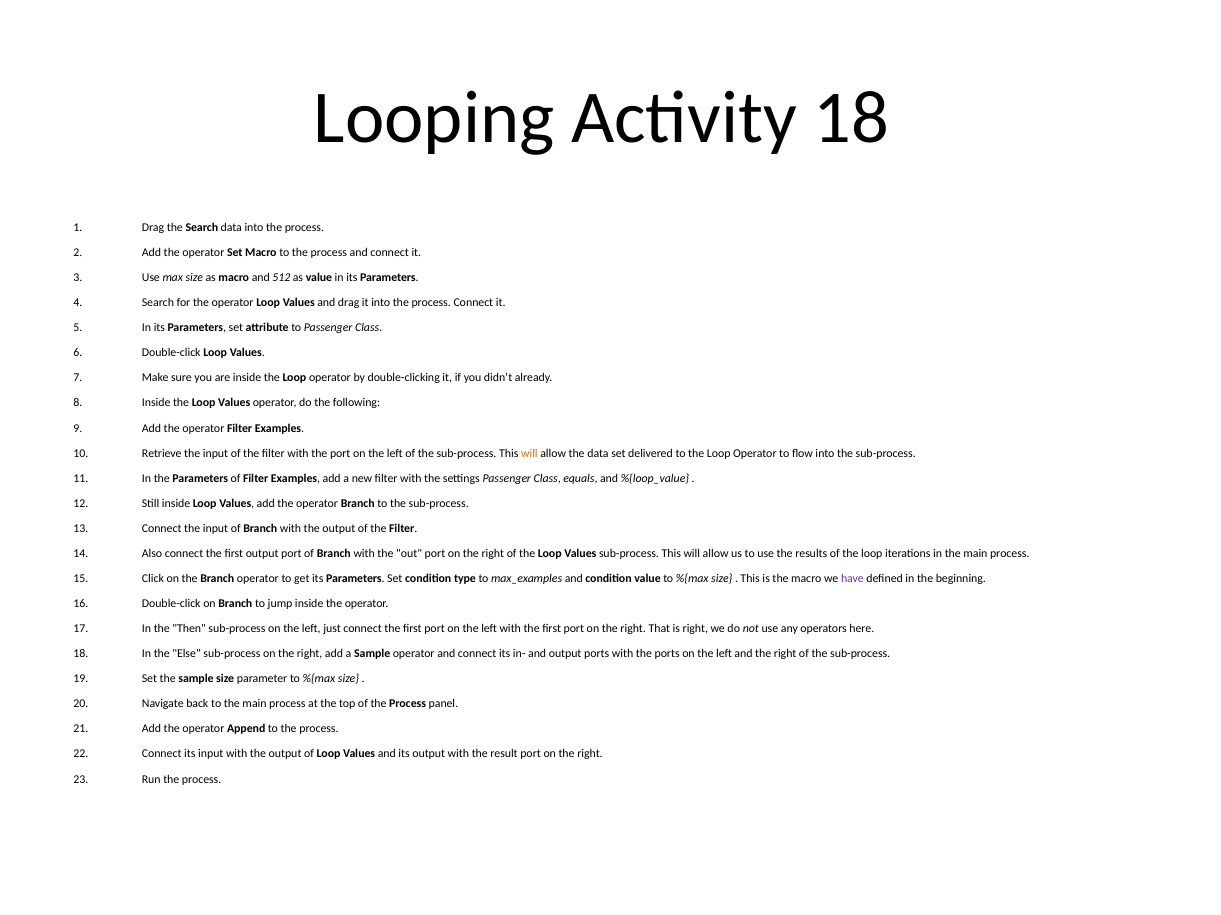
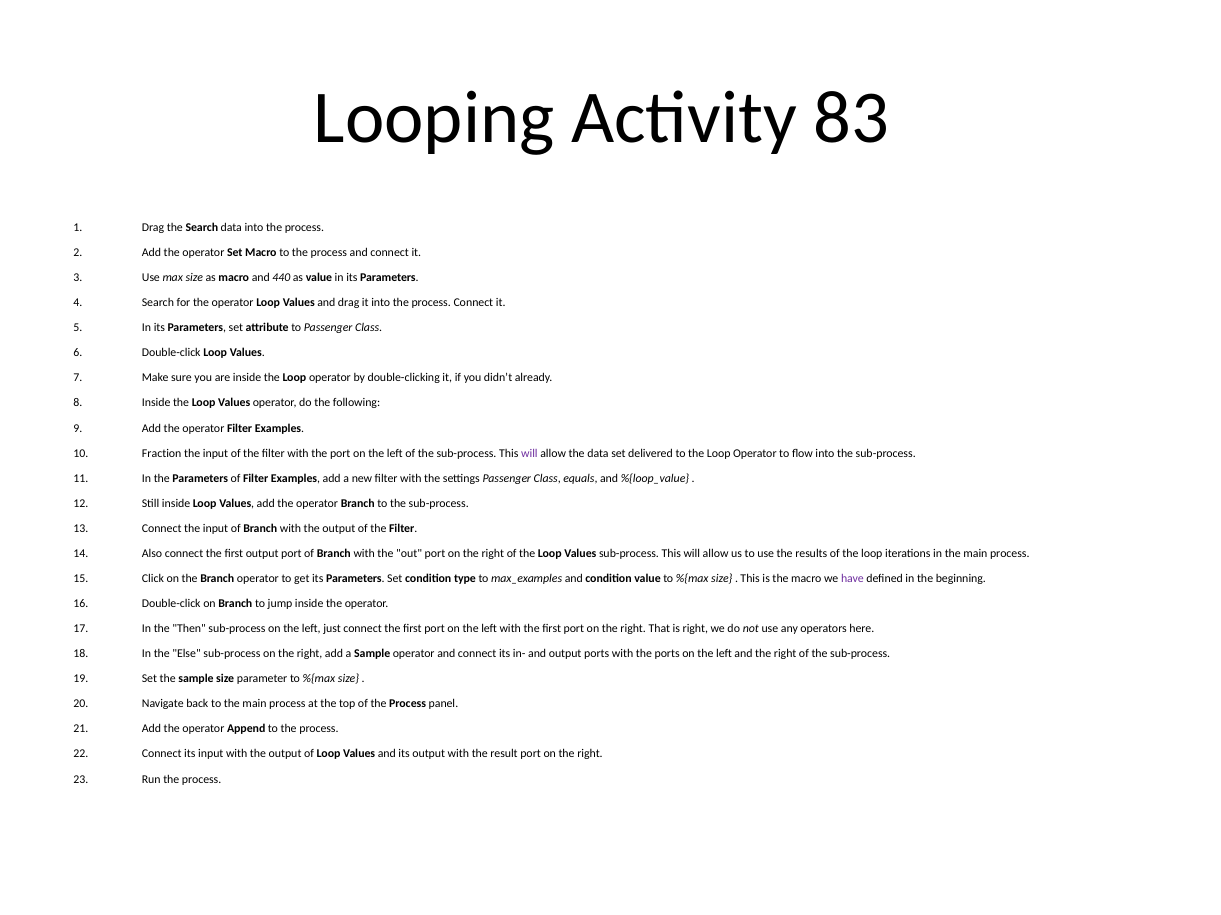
Activity 18: 18 -> 83 (852, 118)
512: 512 -> 440 (281, 278)
Retrieve: Retrieve -> Fraction (162, 454)
will colour: orange -> purple (529, 454)
